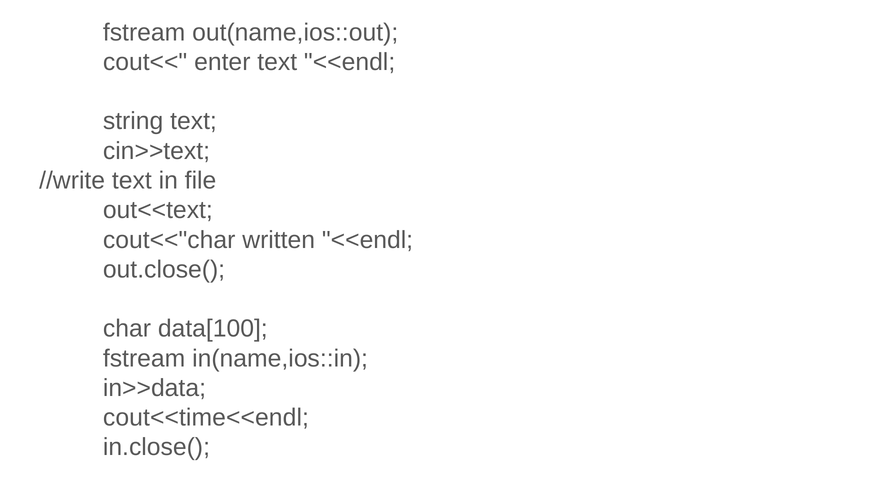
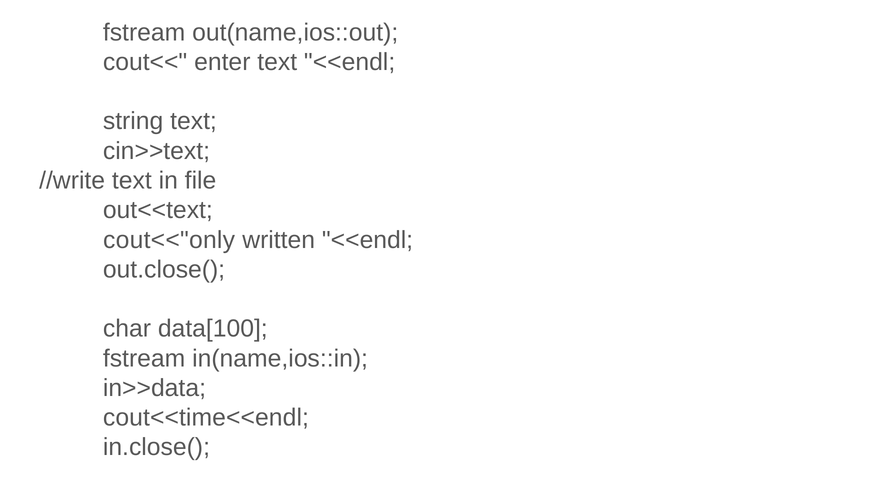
cout<<"char: cout<<"char -> cout<<"only (169, 240)
